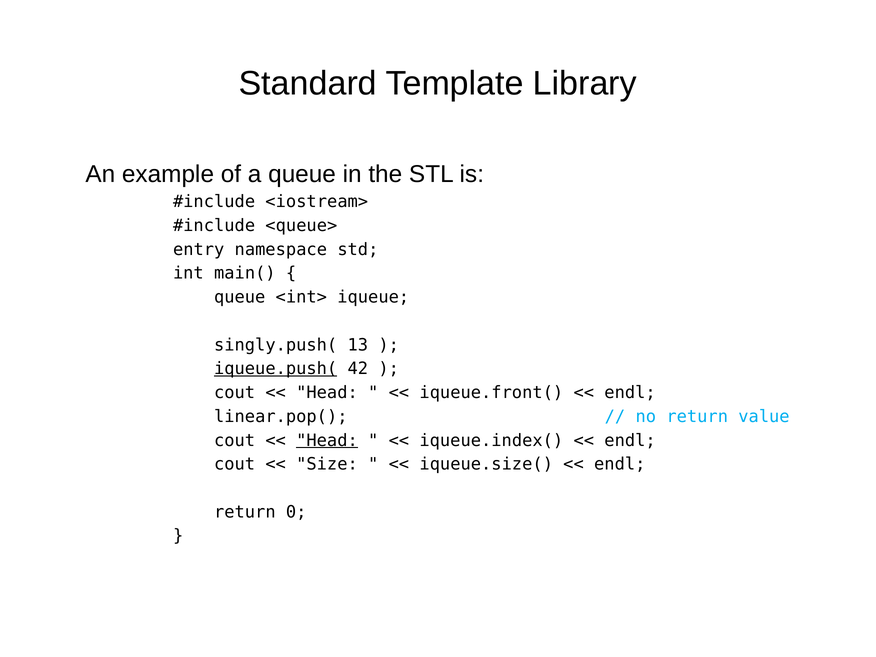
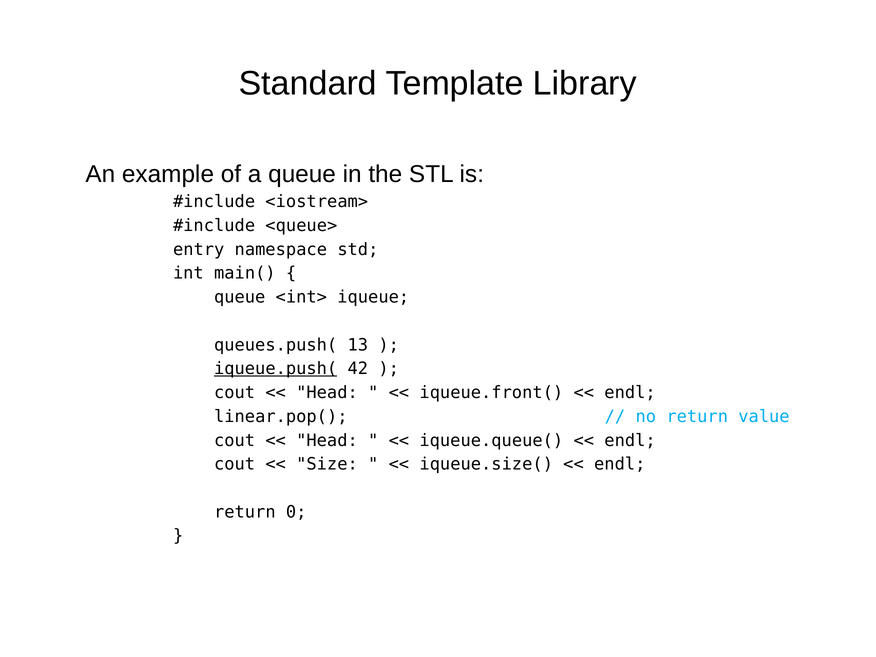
singly.push(: singly.push( -> queues.push( (276, 345)
Head underline: present -> none (327, 440)
iqueue.index(: iqueue.index( -> iqueue.queue( (491, 440)
